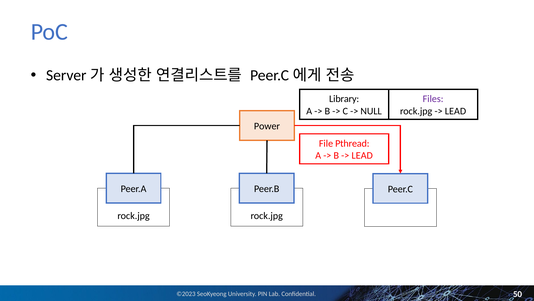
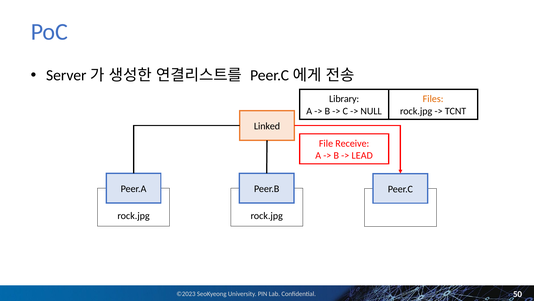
Files colour: purple -> orange (433, 99)
LEAD: LEAD -> TCNT (456, 111)
Power: Power -> Linked (267, 126)
Pthread: Pthread -> Receive (352, 143)
